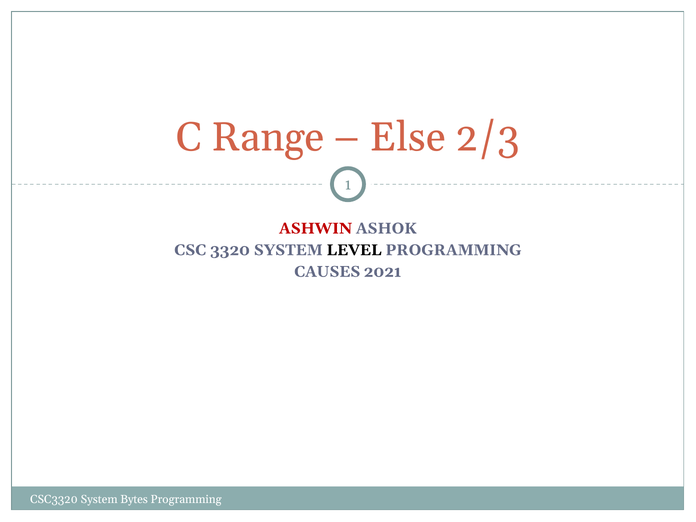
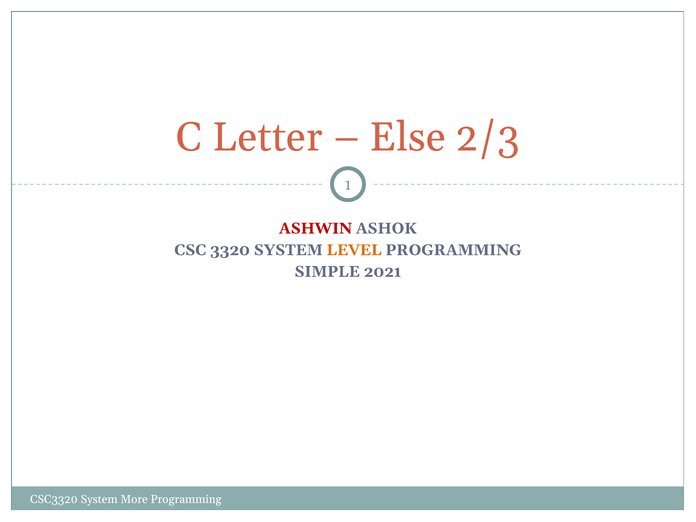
Range: Range -> Letter (268, 137)
LEVEL colour: black -> orange (354, 250)
CAUSES: CAUSES -> SIMPLE (327, 272)
Bytes: Bytes -> More (134, 499)
